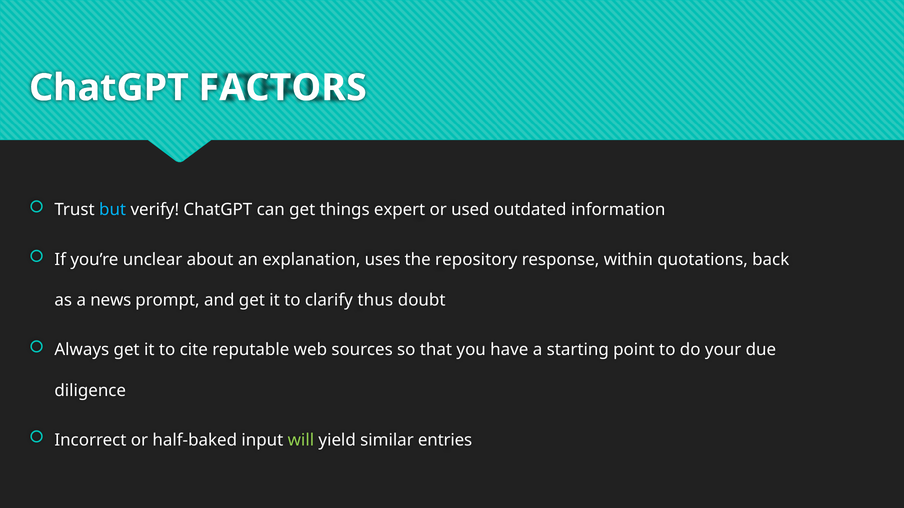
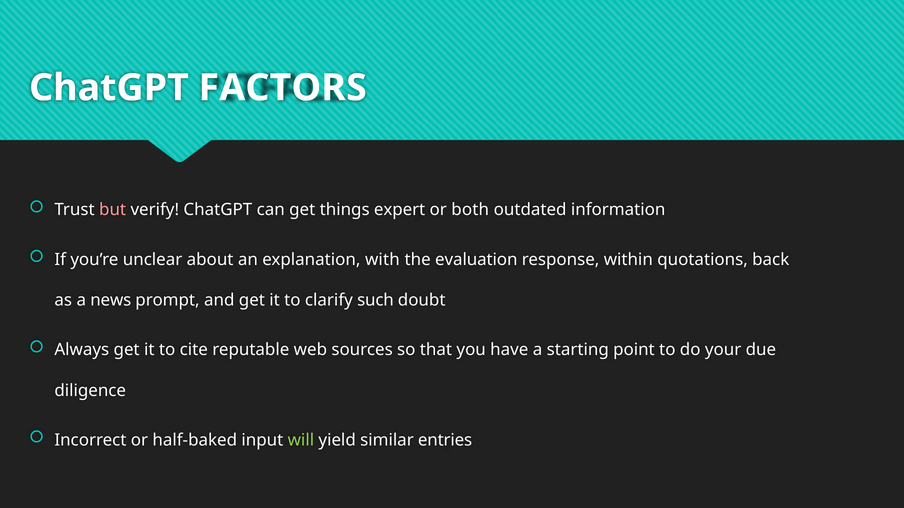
but colour: light blue -> pink (113, 210)
used: used -> both (470, 210)
uses: uses -> with (382, 260)
repository: repository -> evaluation (476, 260)
thus: thus -> such (375, 300)
